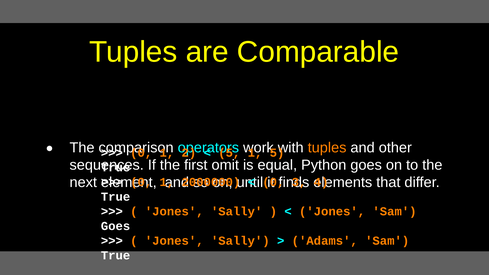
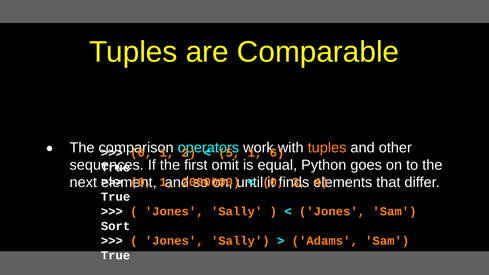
5: 5 -> 6 (277, 153)
Goes: Goes -> Sort (116, 226)
